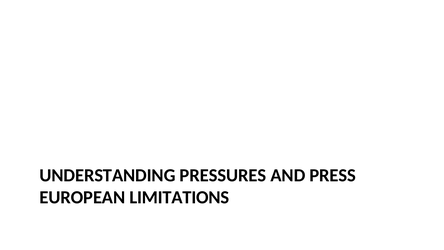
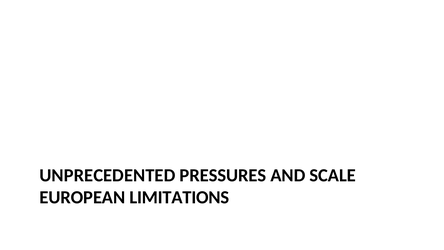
UNDERSTANDING: UNDERSTANDING -> UNPRECEDENTED (107, 175)
PRESS: PRESS -> SCALE (333, 175)
